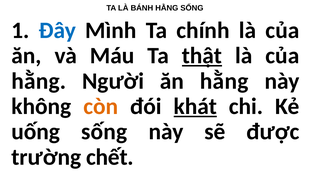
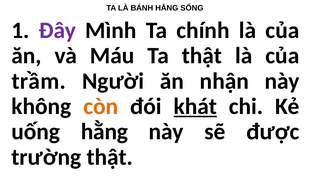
Ðây colour: blue -> purple (57, 30)
thật underline: present -> none (202, 56)
hằng: hằng -> trầm (39, 81)
ăn hằng: hằng -> nhận (224, 81)
uống sống: sống -> hằng (104, 131)
trường chết: chết -> thật (110, 157)
